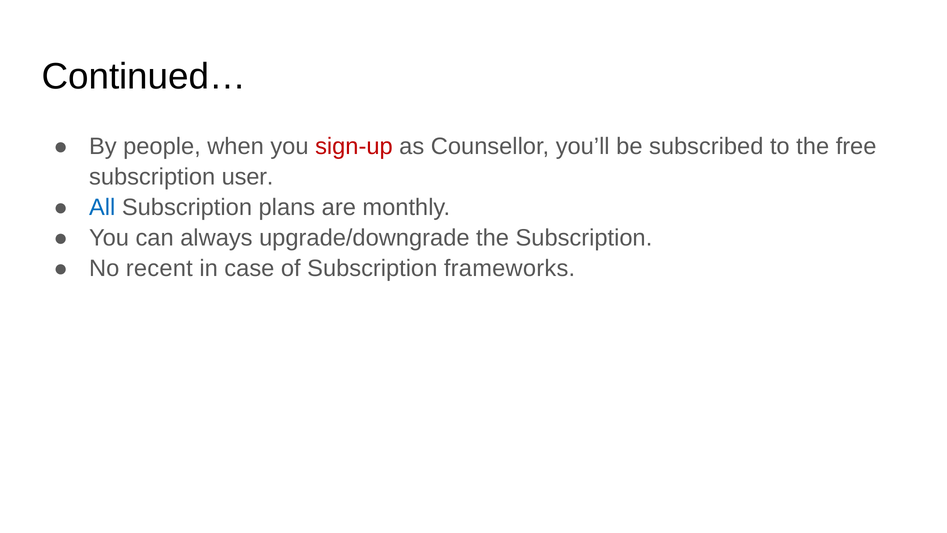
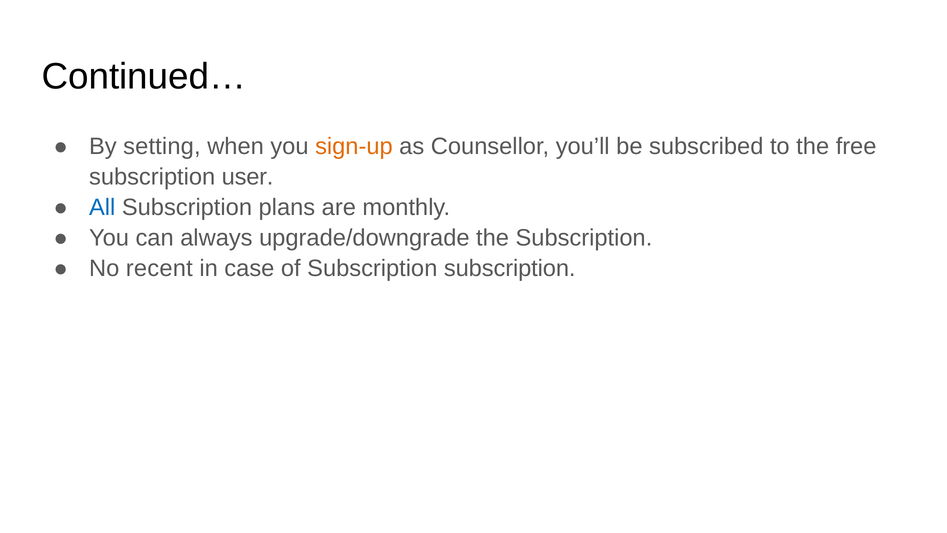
people: people -> setting (162, 146)
sign-up colour: red -> orange (354, 146)
Subscription frameworks: frameworks -> subscription (510, 268)
